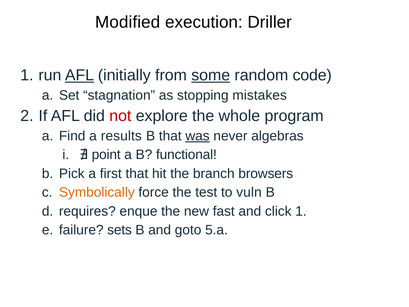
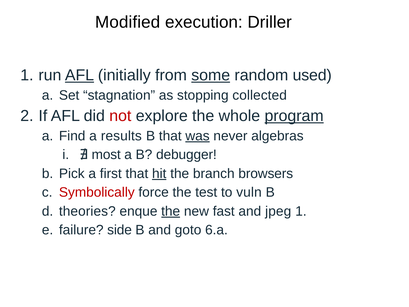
code: code -> used (312, 75)
mistakes: mistakes -> collected (260, 95)
program underline: none -> present (294, 116)
point: point -> most (106, 155)
functional: functional -> debugger (186, 155)
hit underline: none -> present (159, 173)
Symbolically colour: orange -> red (97, 192)
requires: requires -> theories (87, 211)
the underline: none -> present (171, 211)
click: click -> jpeg (278, 211)
sets: sets -> side (120, 230)
5.a: 5.a -> 6.a (216, 230)
